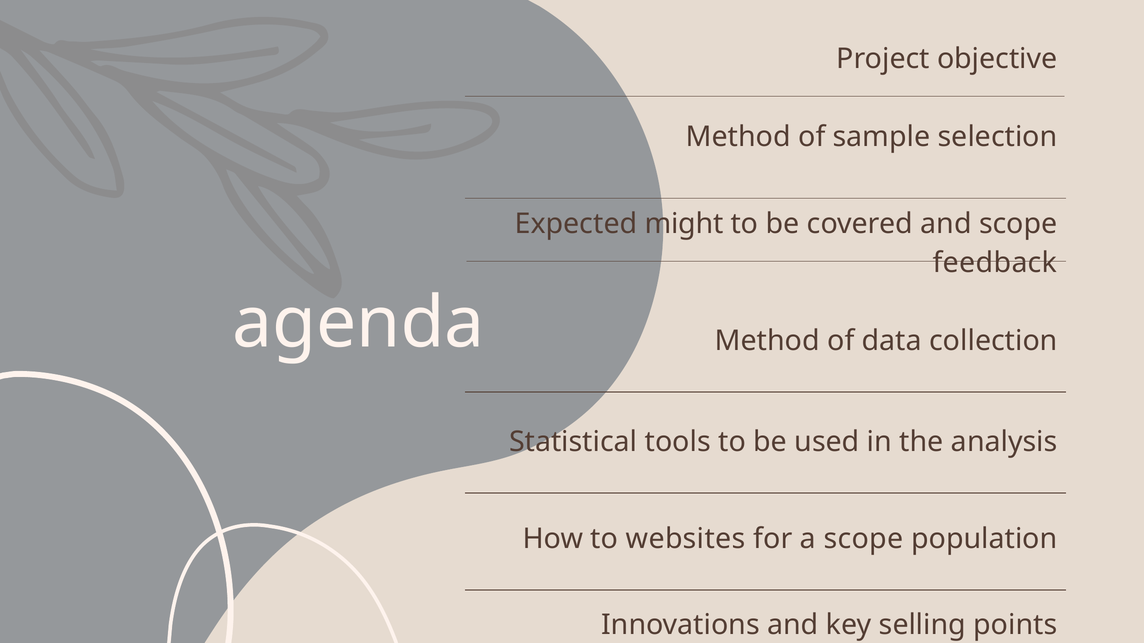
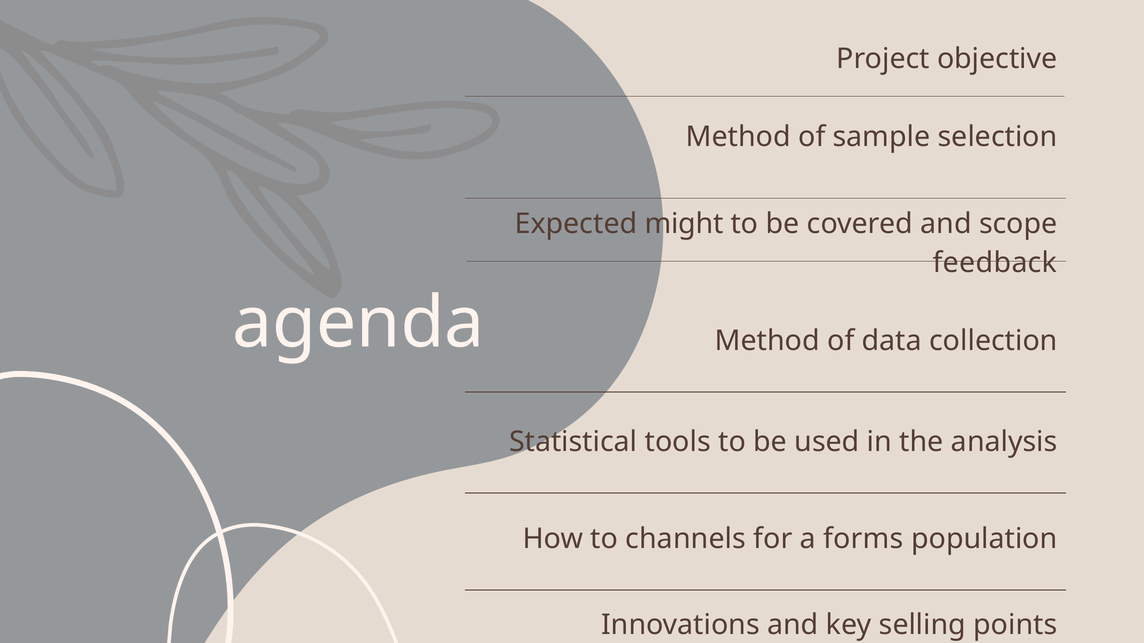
websites: websites -> channels (686, 539)
a scope: scope -> forms (863, 539)
